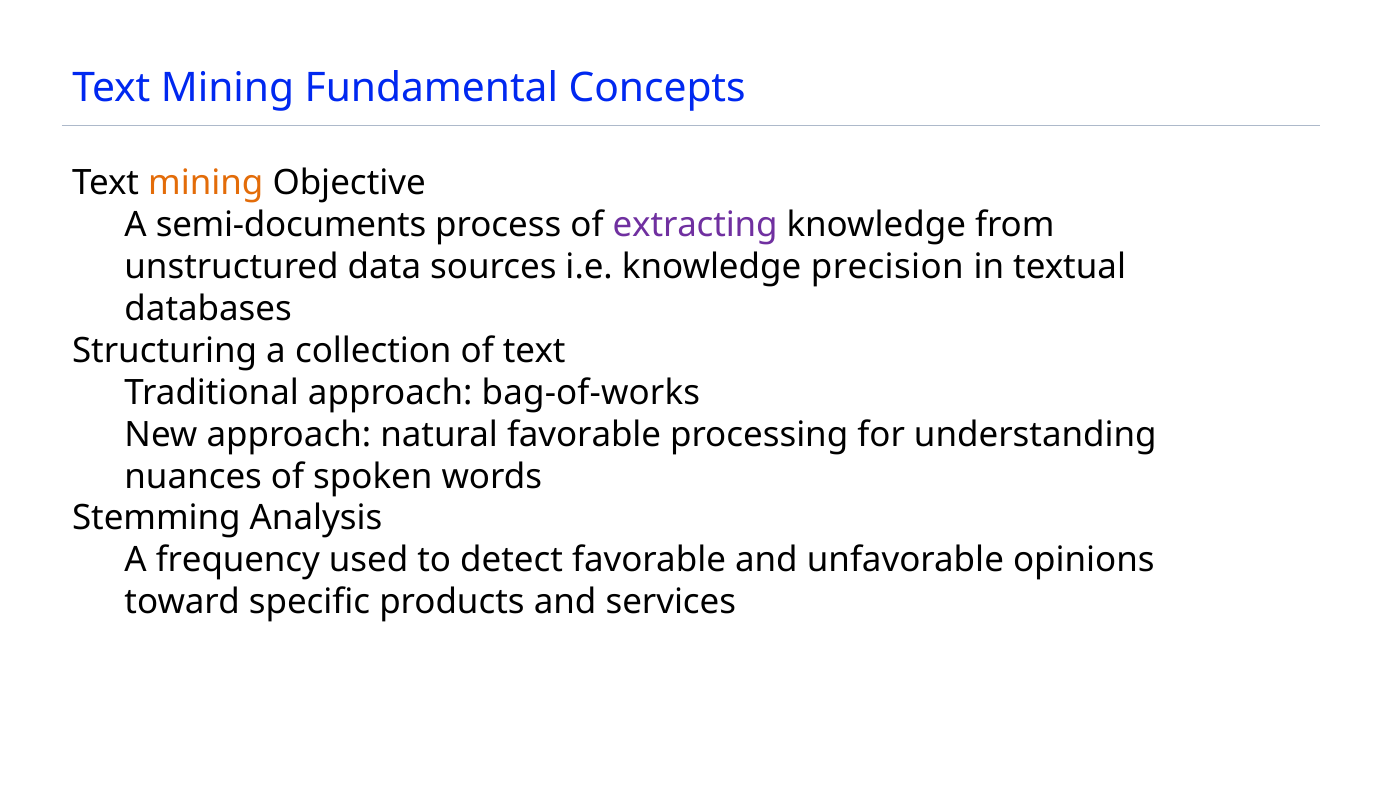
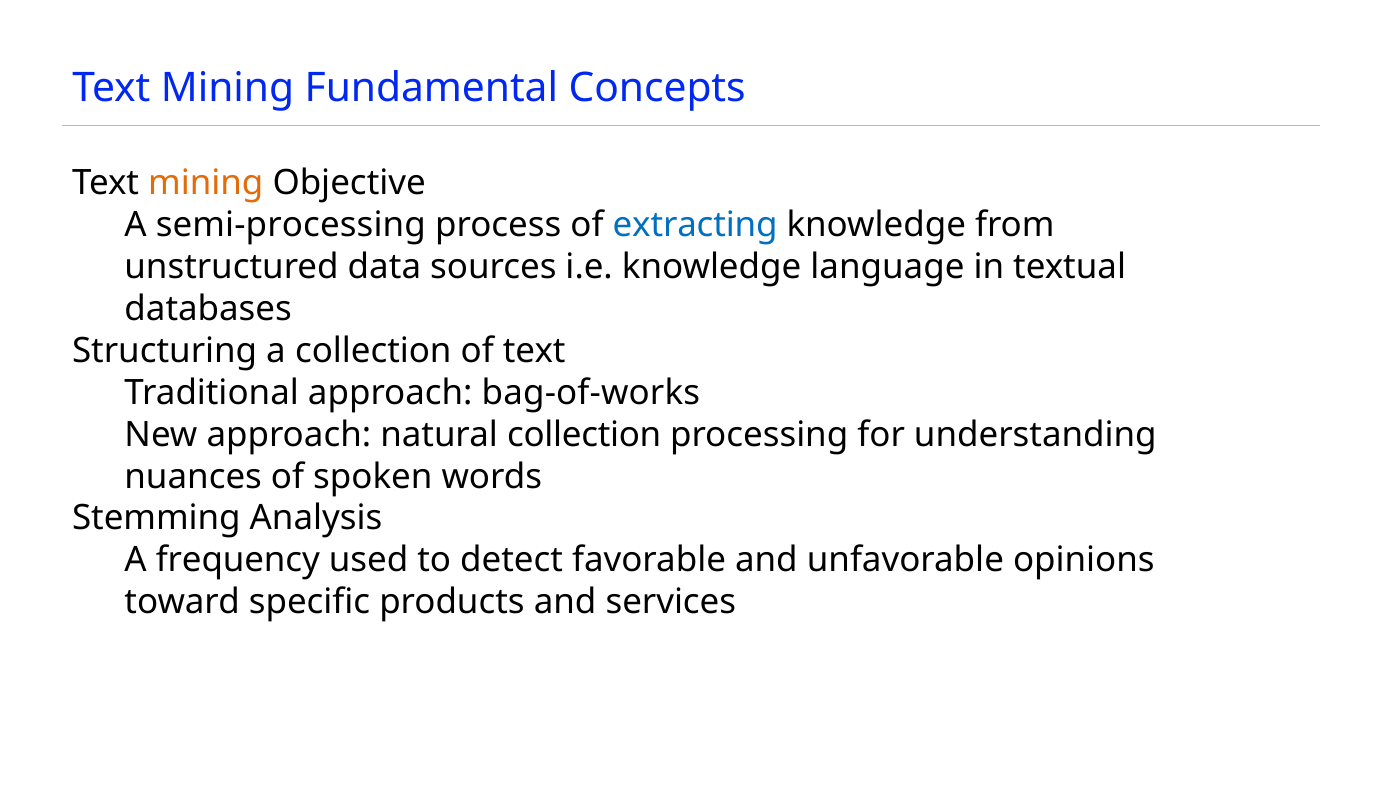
semi-documents: semi-documents -> semi-processing (291, 225)
extracting colour: purple -> blue (695, 225)
precision: precision -> language (887, 267)
natural favorable: favorable -> collection (584, 434)
